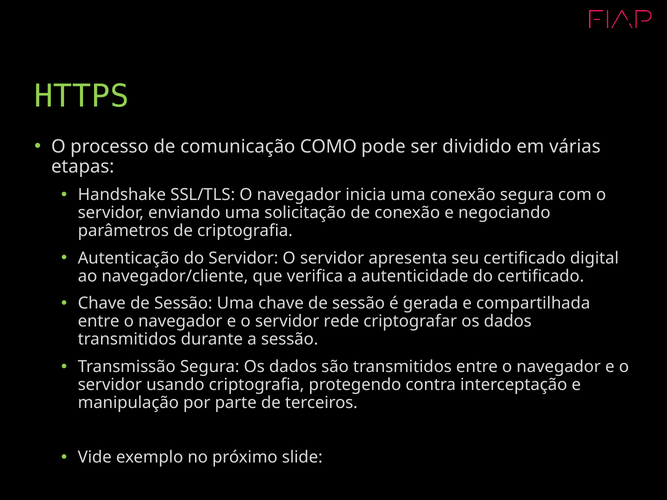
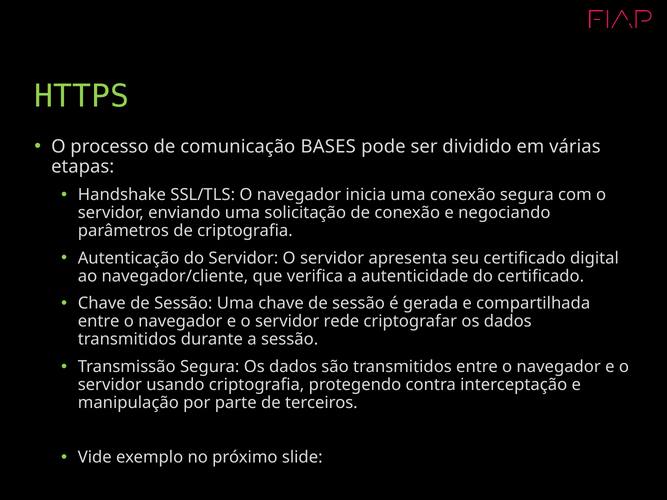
COMO: COMO -> BASES (328, 147)
